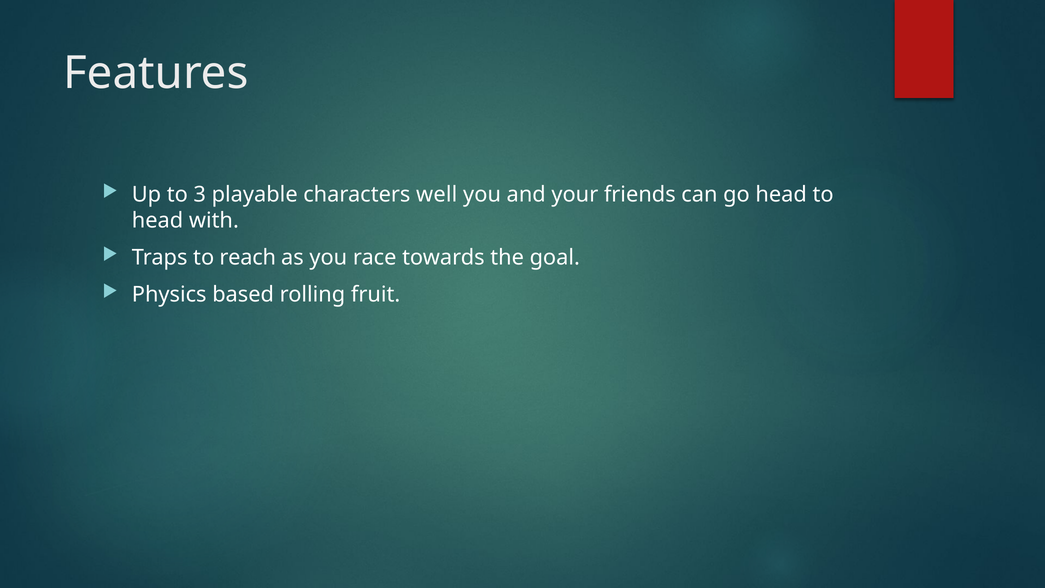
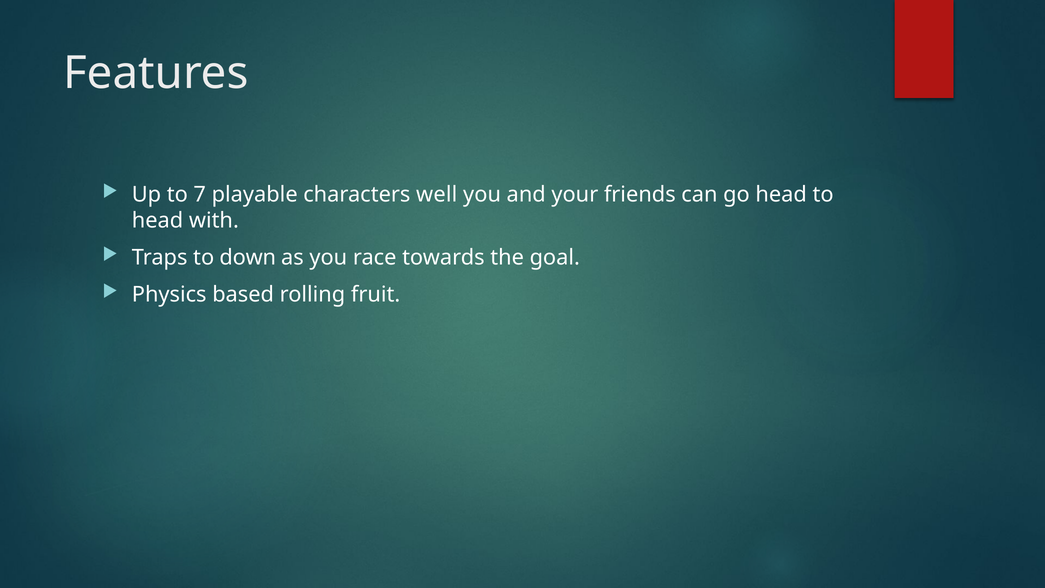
3: 3 -> 7 (200, 194)
reach: reach -> down (248, 258)
